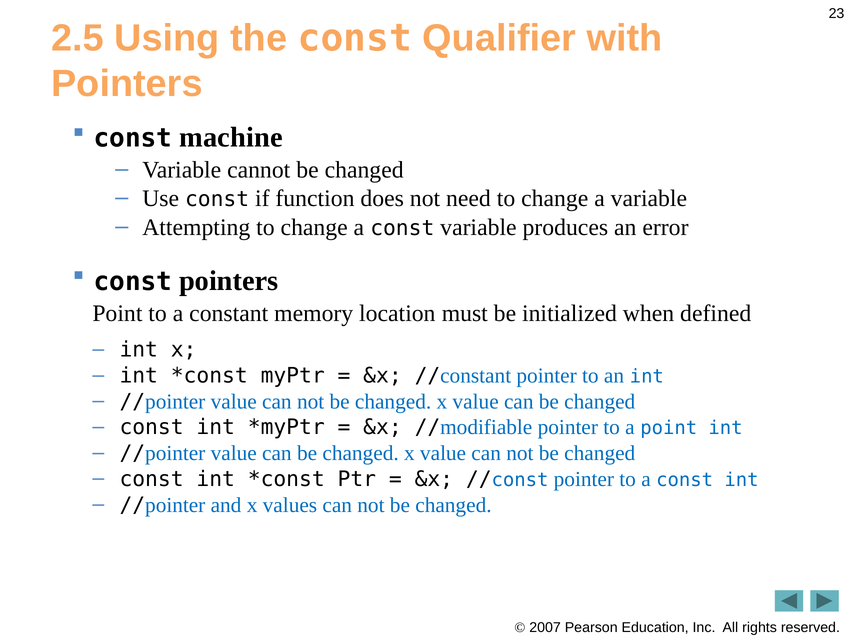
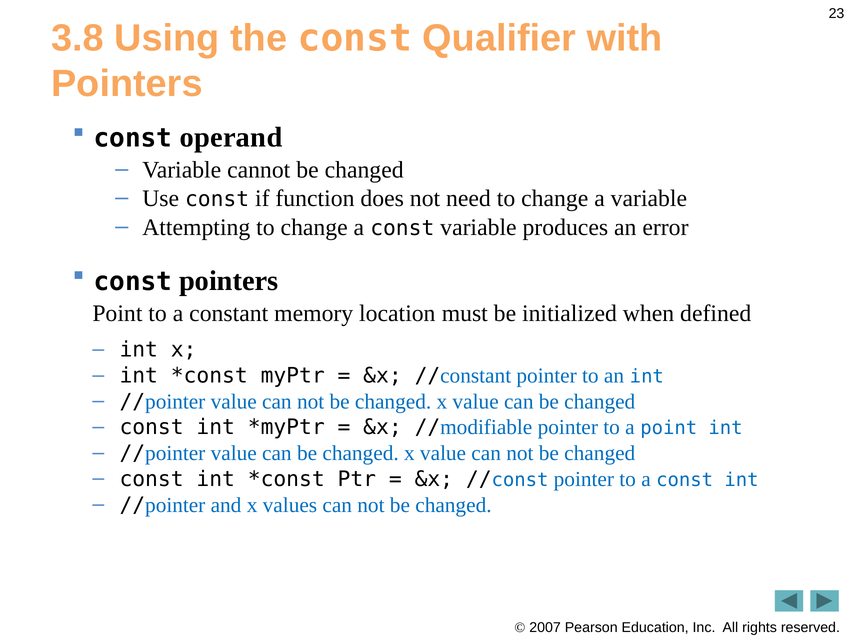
2.5: 2.5 -> 3.8 (77, 38)
machine: machine -> operand (231, 138)
